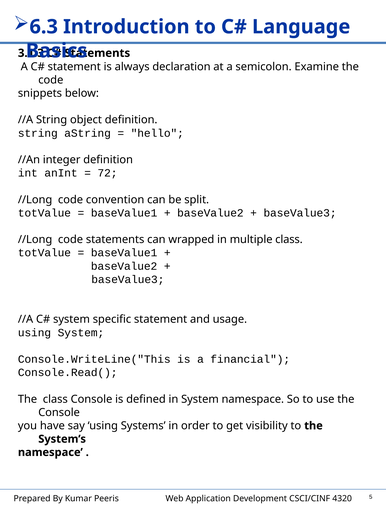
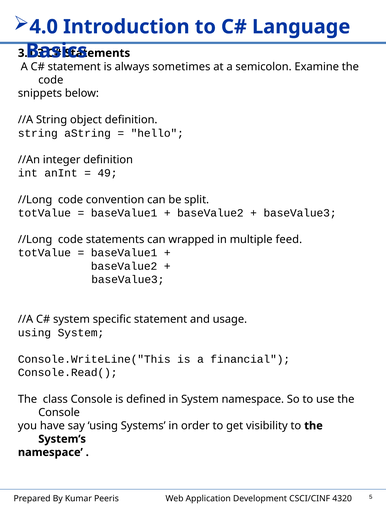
6.3: 6.3 -> 4.0 (44, 27)
declaration: declaration -> sometimes (181, 67)
72: 72 -> 49 (107, 173)
multiple class: class -> feed (289, 239)
